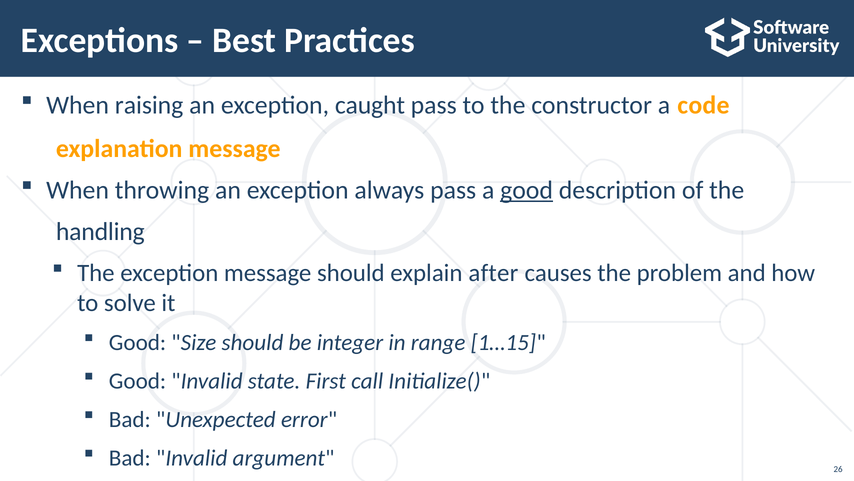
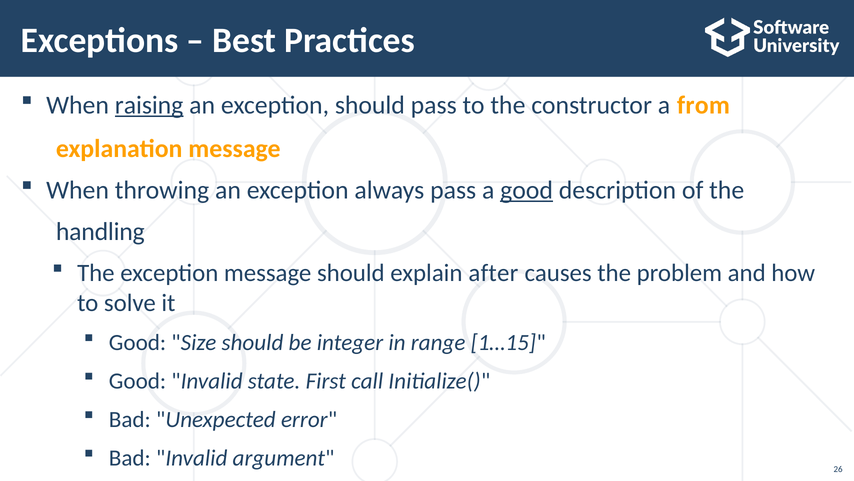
raising underline: none -> present (149, 105)
exception caught: caught -> should (370, 105)
code: code -> from (703, 105)
